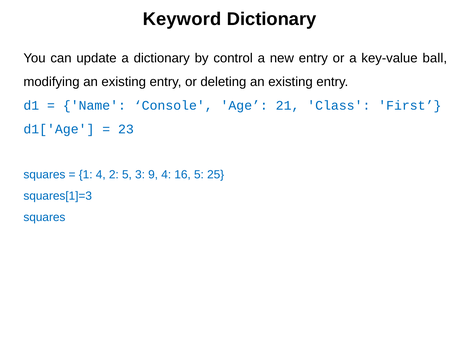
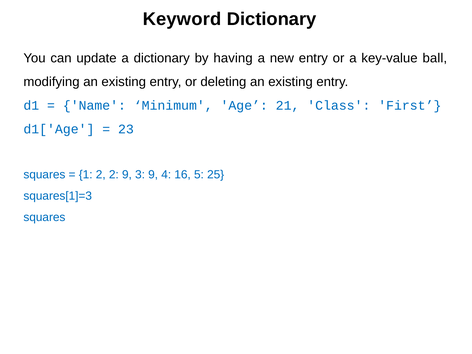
control: control -> having (233, 58)
Console: Console -> Minimum (173, 106)
1 4: 4 -> 2 (101, 175)
2 5: 5 -> 9 (127, 175)
